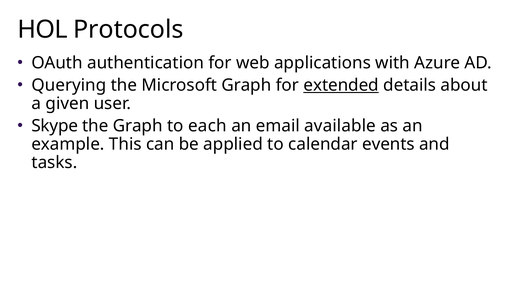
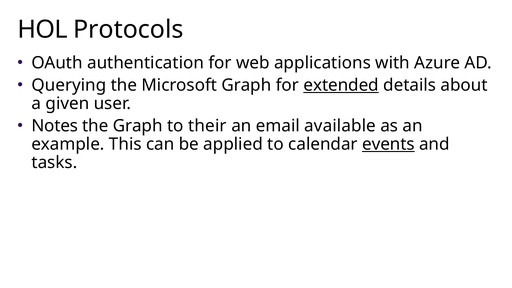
Skype: Skype -> Notes (55, 126)
each: each -> their (207, 126)
events underline: none -> present (388, 144)
